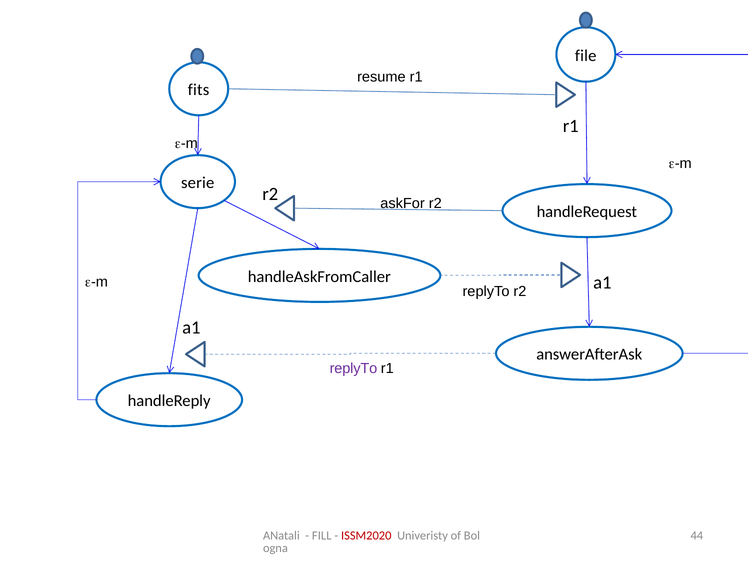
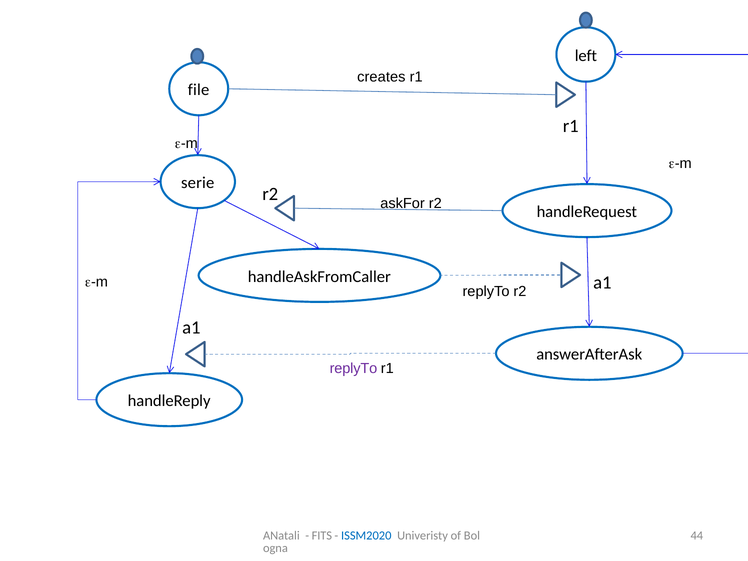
file: file -> left (586, 56)
resume: resume -> creates (381, 77)
fits: fits -> file (199, 90)
FILL: FILL -> FITS (322, 536)
ISSM2020 colour: red -> blue (366, 536)
